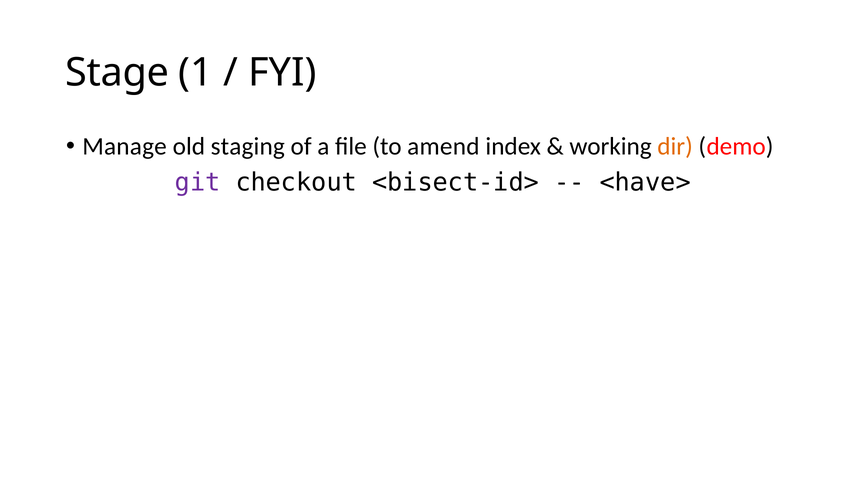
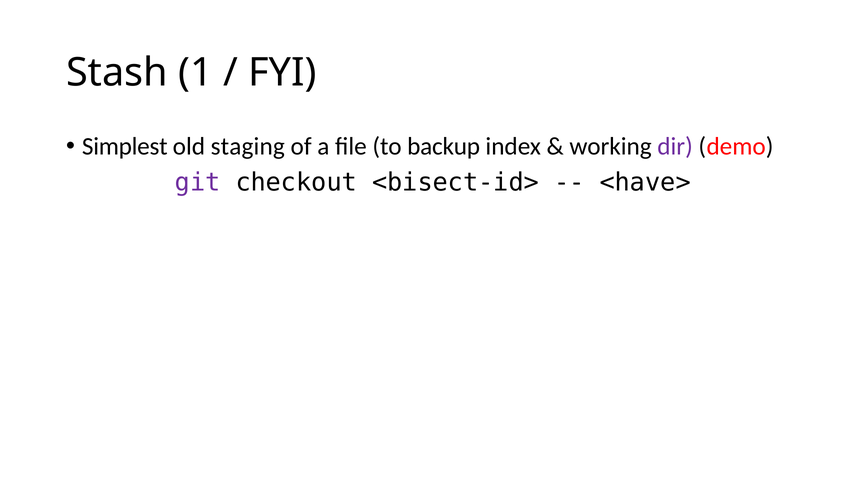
Stage: Stage -> Stash (117, 73)
Manage: Manage -> Simplest (125, 146)
amend: amend -> backup (444, 146)
dir colour: orange -> purple (675, 146)
